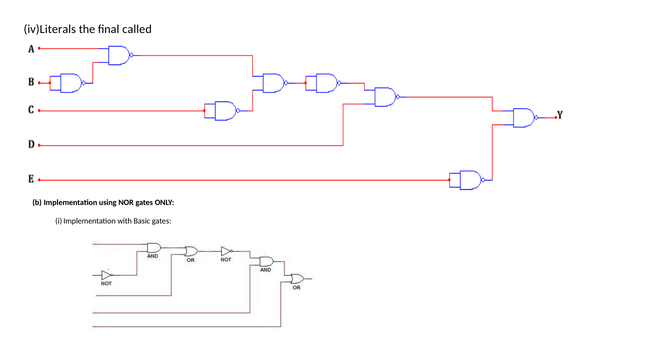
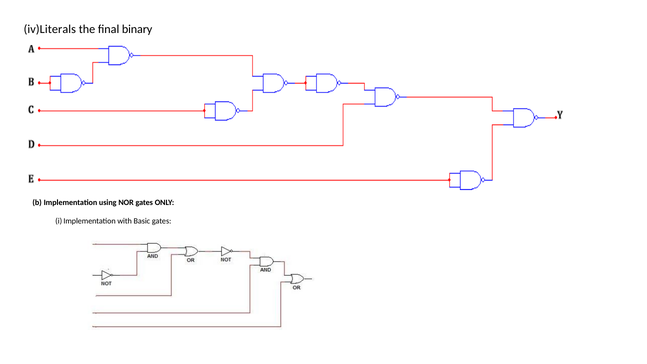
called: called -> binary (137, 29)
